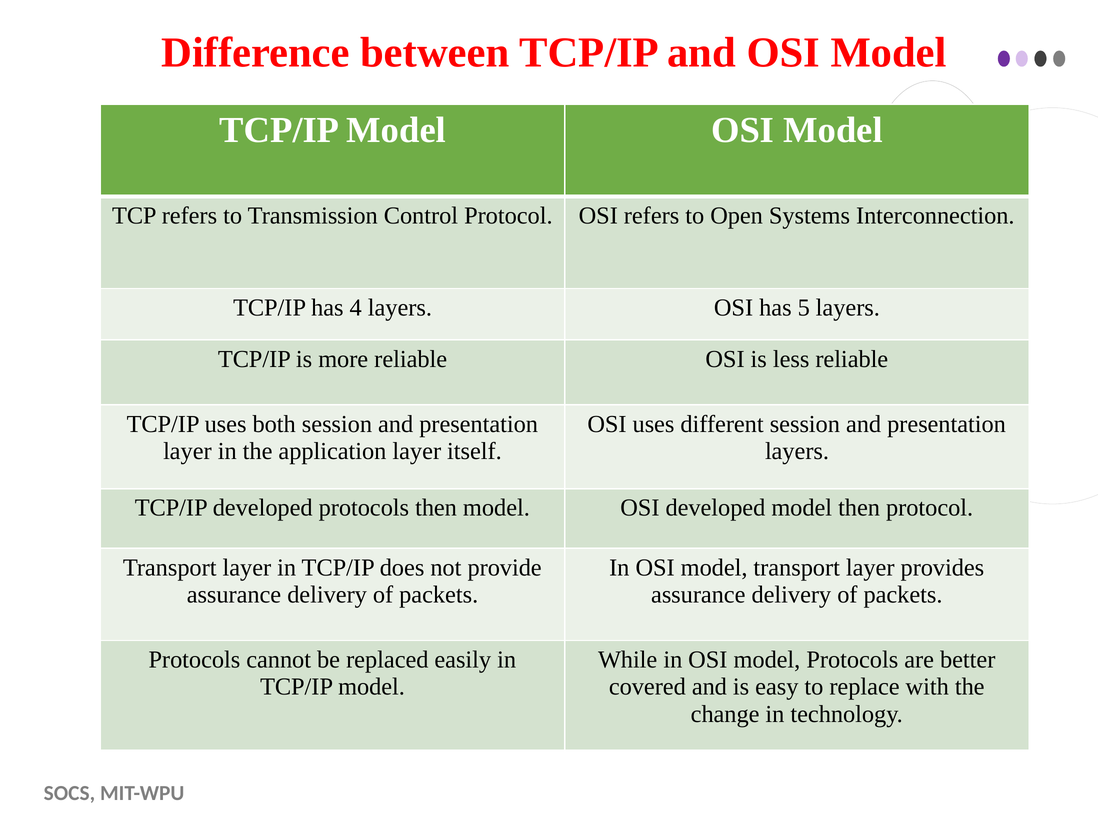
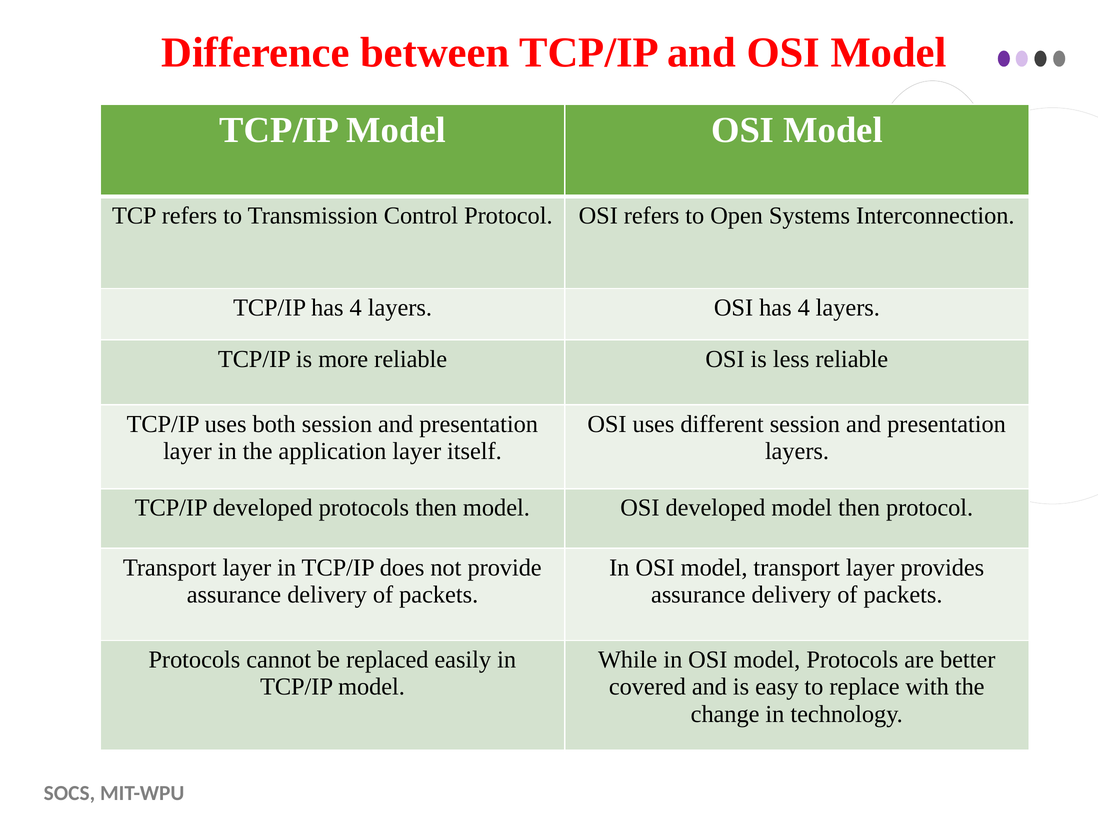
OSI has 5: 5 -> 4 (804, 308)
